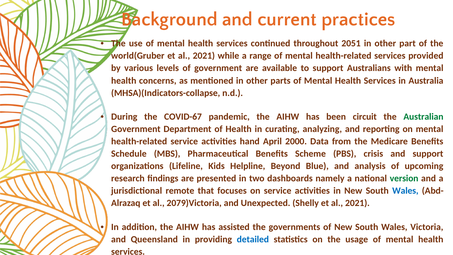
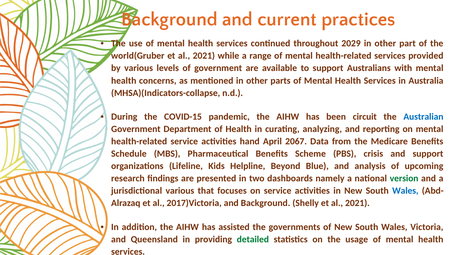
2051: 2051 -> 2029 (351, 43)
COVID-67: COVID-67 -> COVID-15 (183, 117)
Australian colour: green -> blue (423, 117)
2000: 2000 -> 2067 (296, 141)
jurisdictional remote: remote -> various (180, 191)
2079)Victoria: 2079)Victoria -> 2017)Victoria (194, 203)
and Unexpected: Unexpected -> Background (266, 203)
detailed colour: blue -> green (253, 239)
